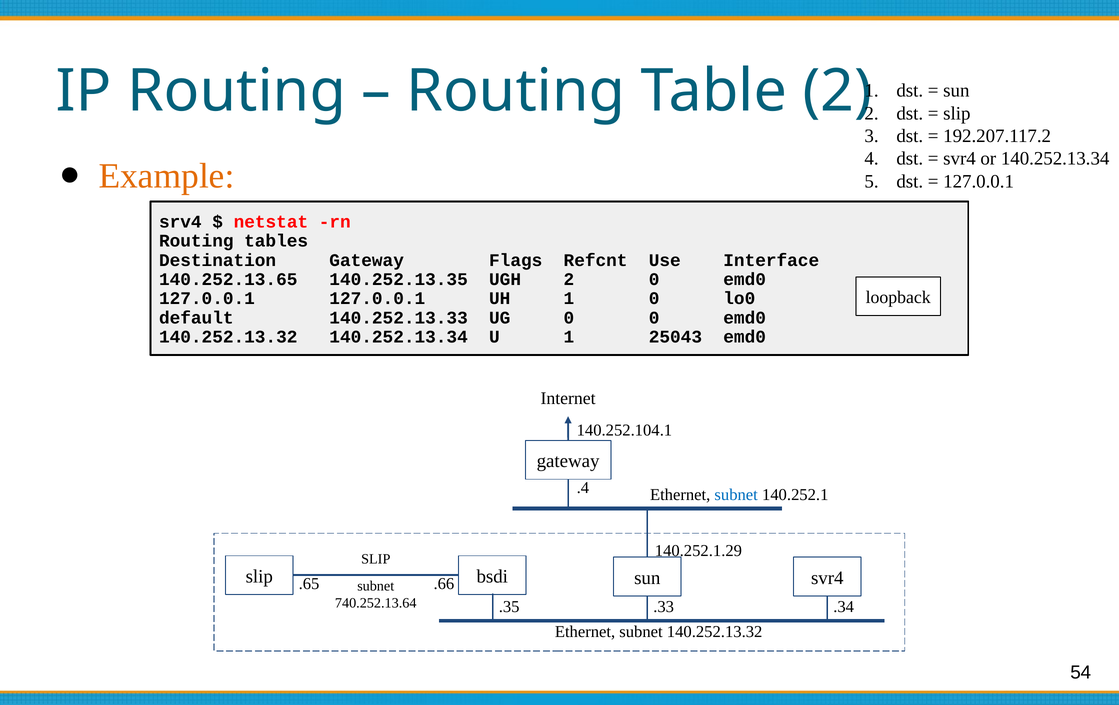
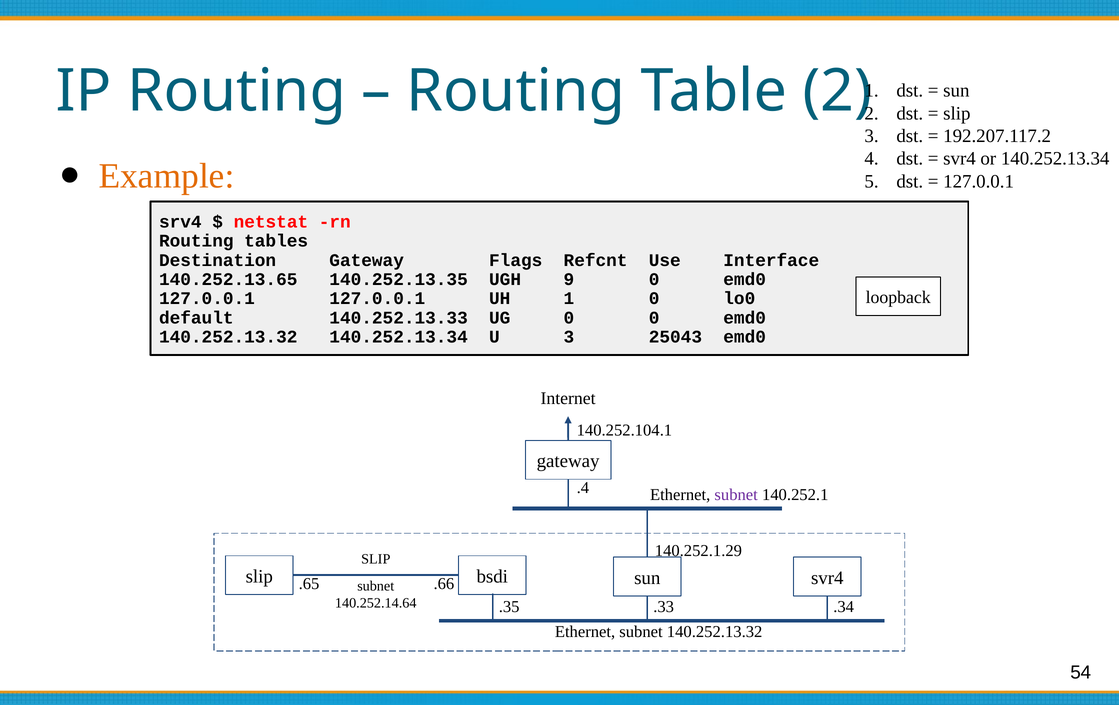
UGH 2: 2 -> 9 (569, 279)
U 1: 1 -> 3 (569, 337)
subnet colour: blue -> purple (736, 495)
740.252.13.64: 740.252.13.64 -> 140.252.14.64 (376, 603)
